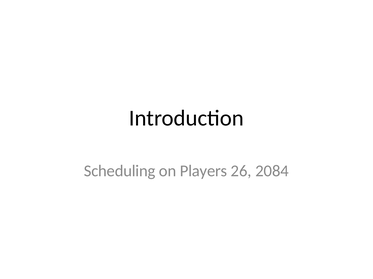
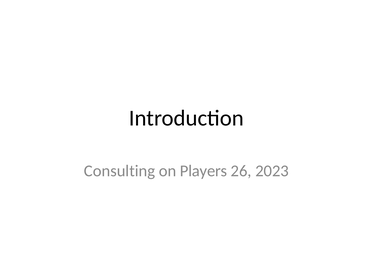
Scheduling: Scheduling -> Consulting (120, 171)
2084: 2084 -> 2023 (272, 171)
